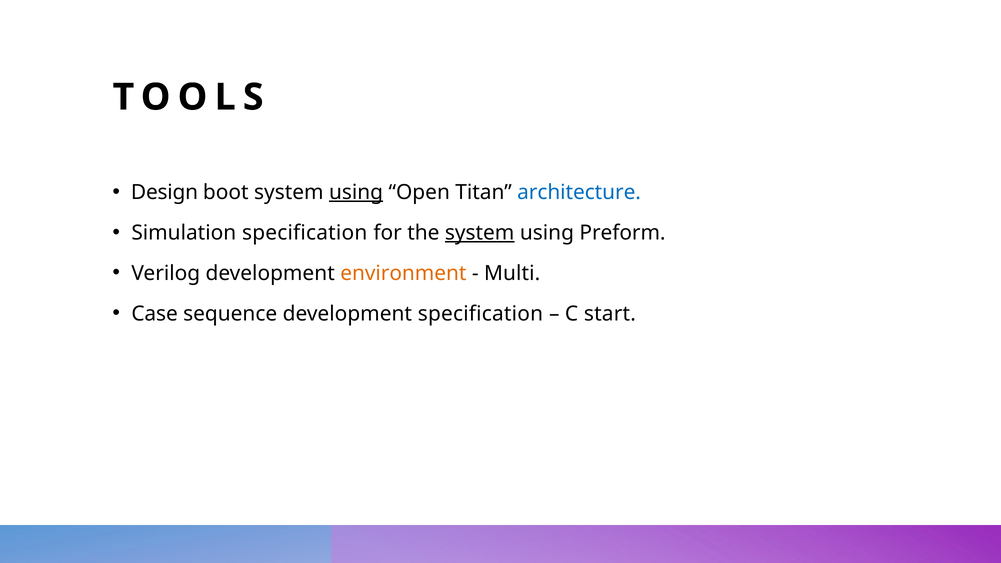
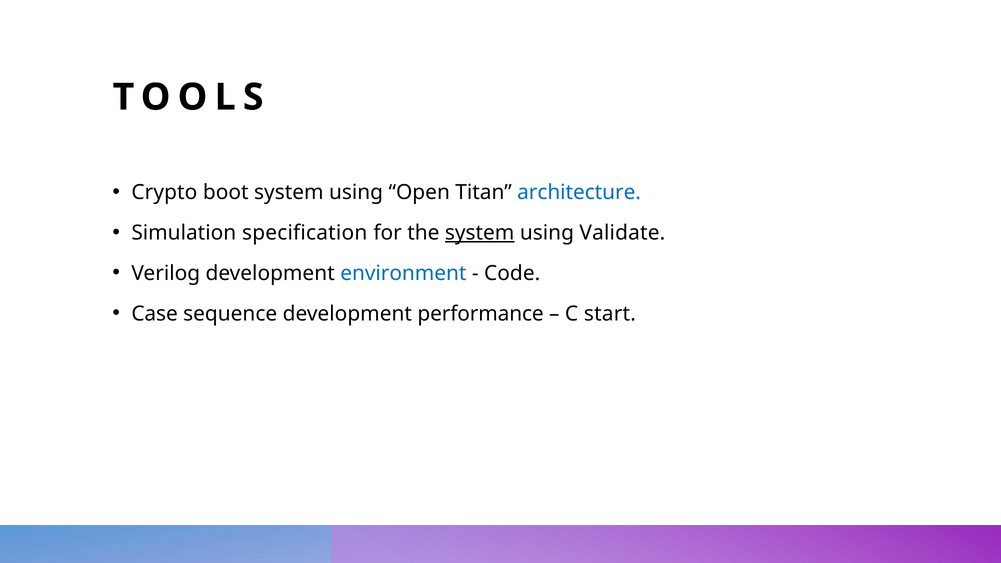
Design: Design -> Crypto (164, 192)
using underline: present -> none (356, 192)
Preform: Preform -> Validate (622, 233)
environment colour: orange -> blue (403, 273)
Multi: Multi -> Code (512, 273)
development specification: specification -> performance (481, 314)
